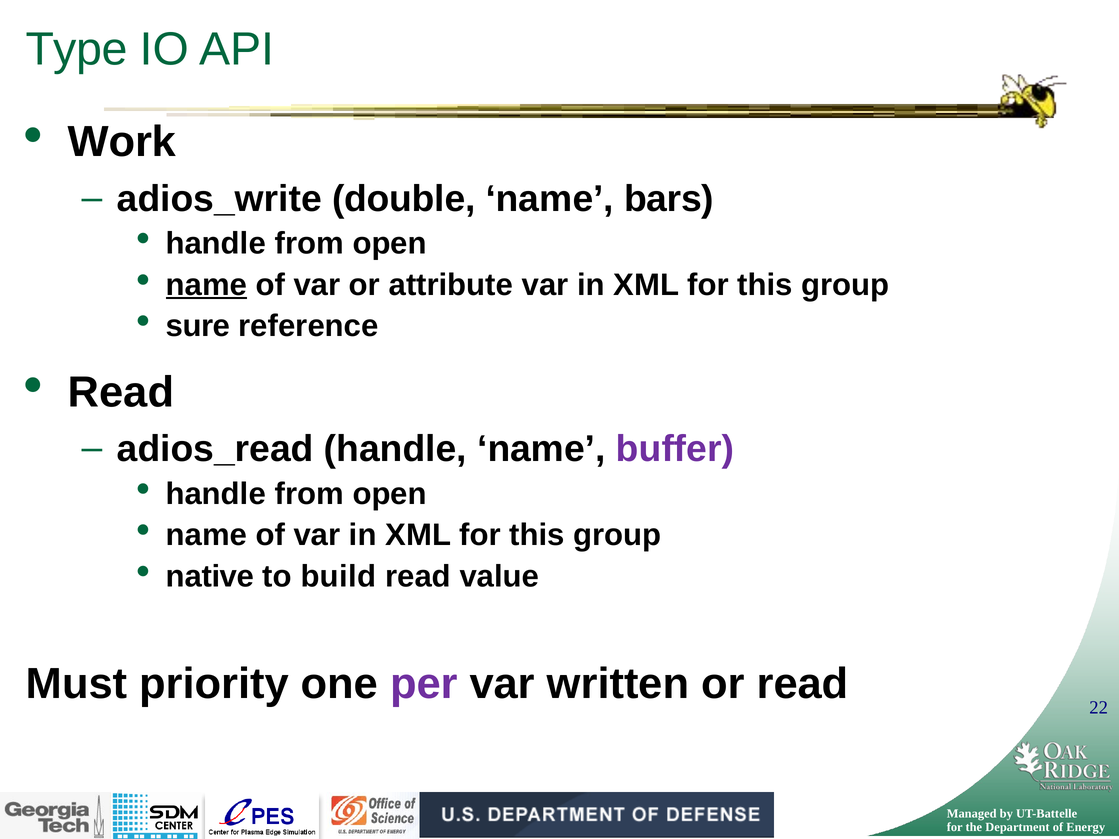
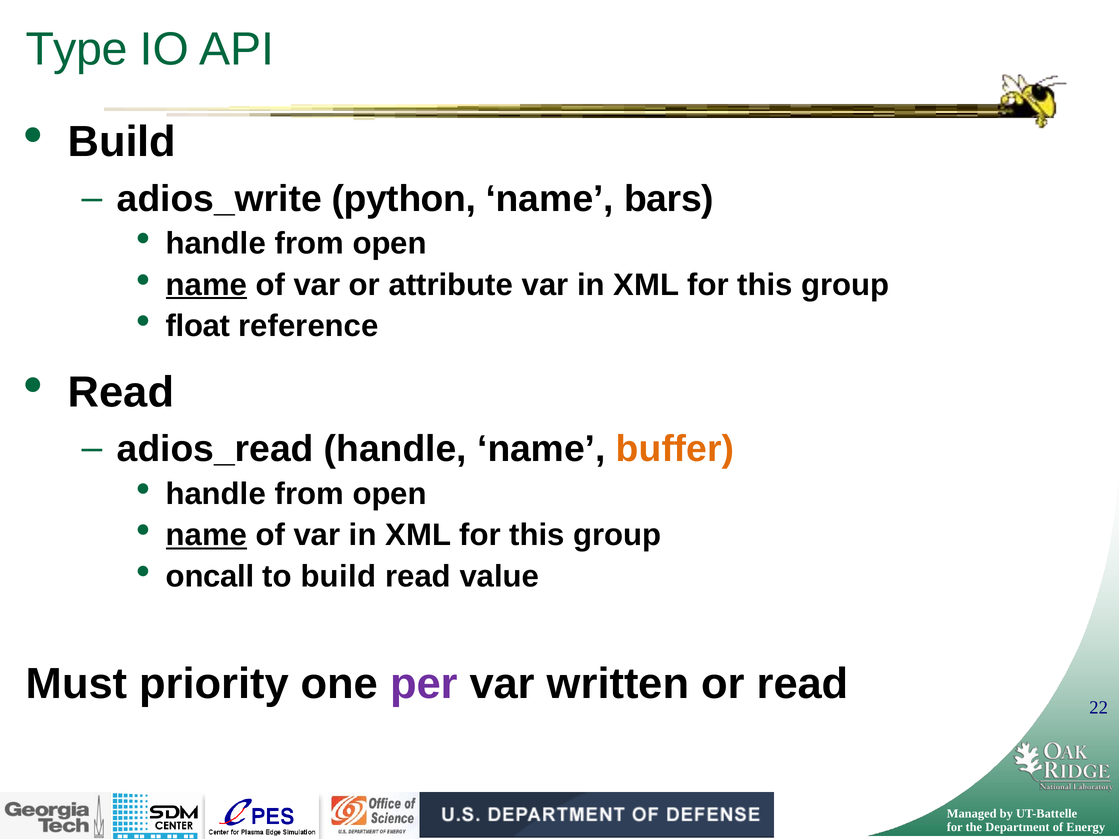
Work: Work -> Build (122, 142)
double: double -> python (404, 199)
sure: sure -> float (198, 326)
buffer colour: purple -> orange (675, 449)
name underline: none -> present (206, 535)
native: native -> oncall (210, 577)
